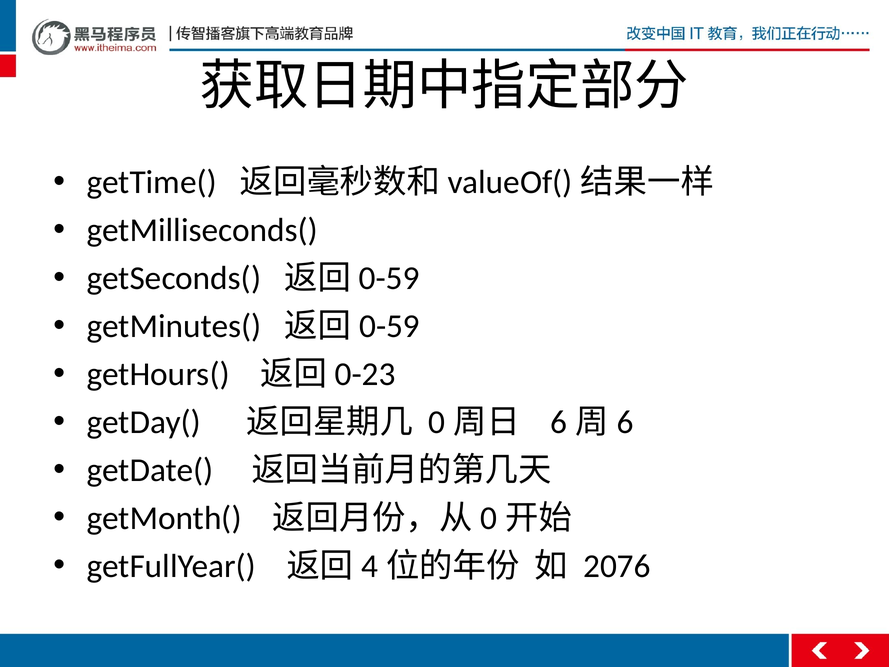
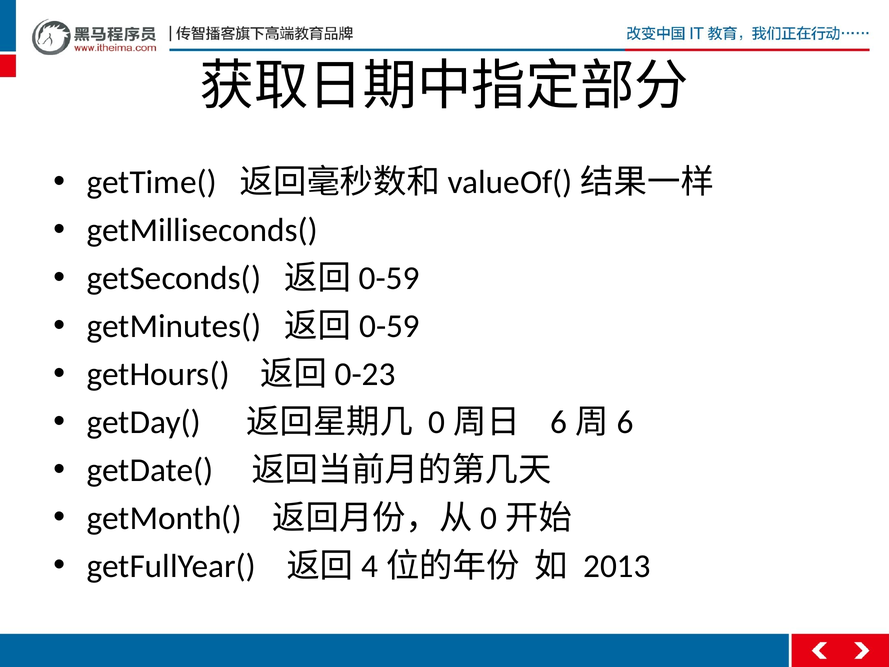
2076: 2076 -> 2013 (617, 566)
